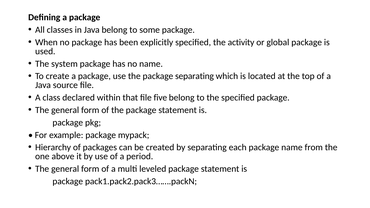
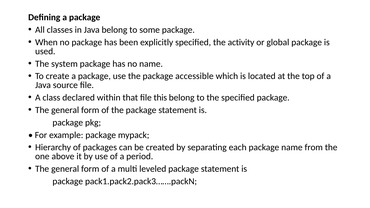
package separating: separating -> accessible (194, 76)
five: five -> this (160, 98)
